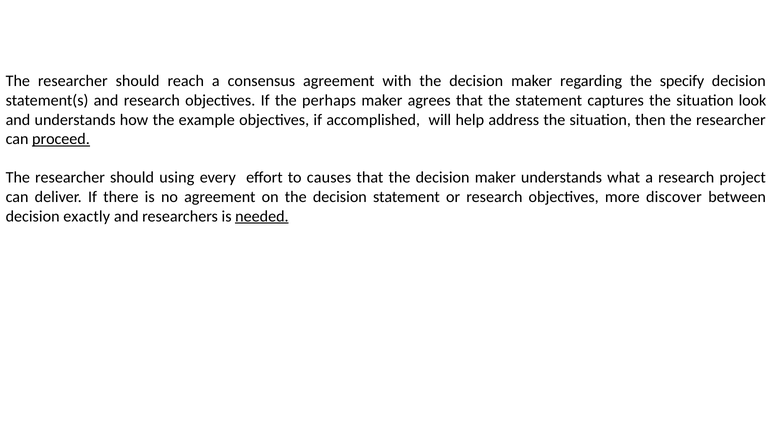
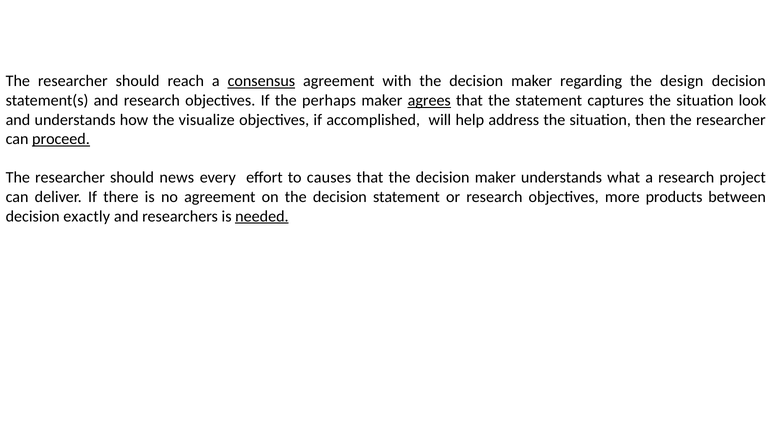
consensus underline: none -> present (261, 81)
specify: specify -> design (682, 81)
agrees underline: none -> present (429, 100)
example: example -> visualize (207, 120)
using: using -> news (177, 178)
discover: discover -> products (674, 197)
